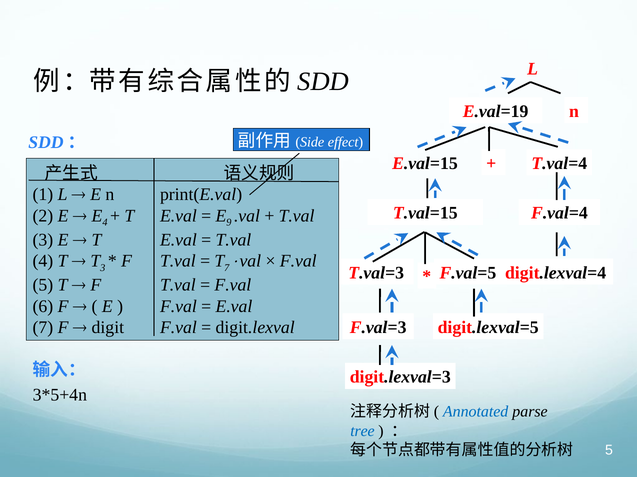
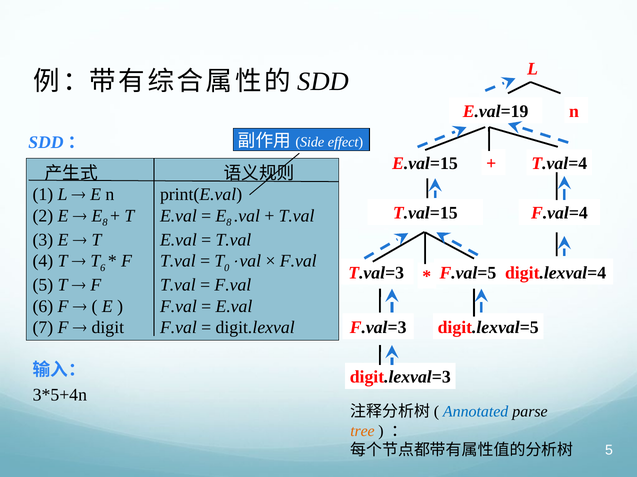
4: 4 -> 8 (105, 223)
9: 9 -> 8 (229, 223)
T 3: 3 -> 6 (103, 268)
T 7: 7 -> 0 (227, 268)
tree colour: blue -> orange (362, 431)
